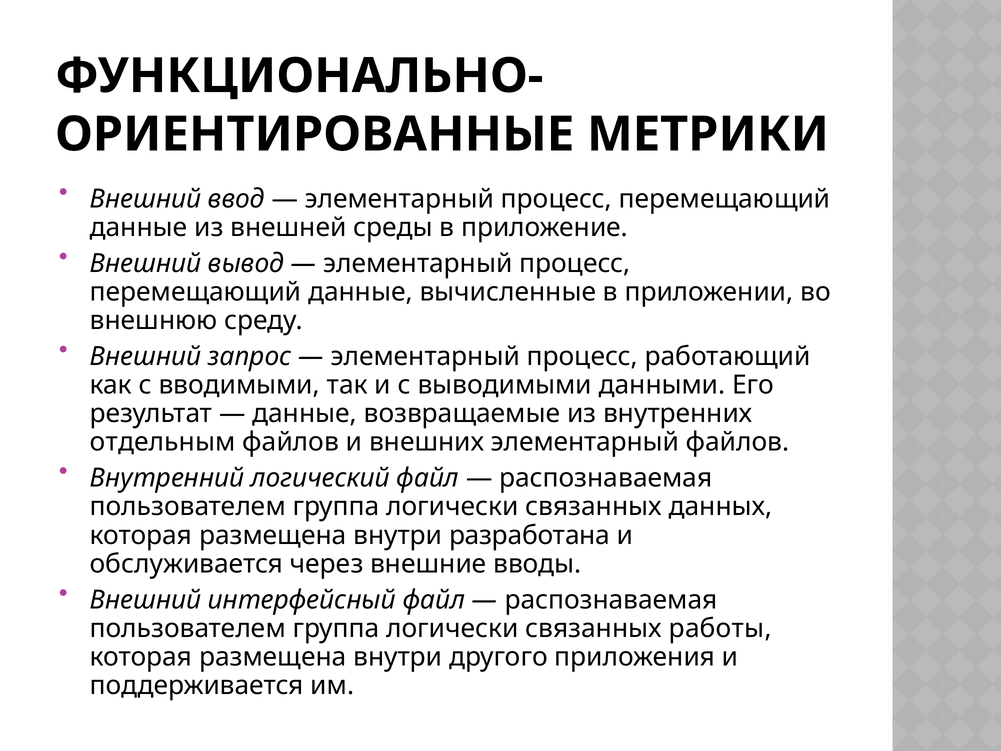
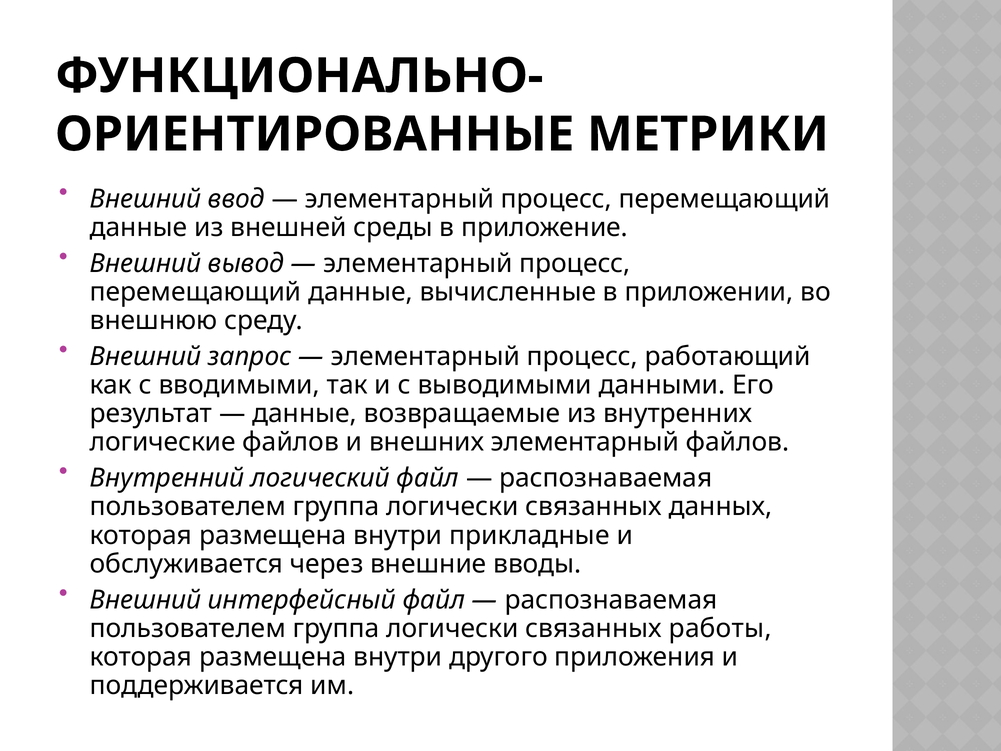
отдельным: отдельным -> логические (163, 442)
разработана: разработана -> прикладные (529, 535)
